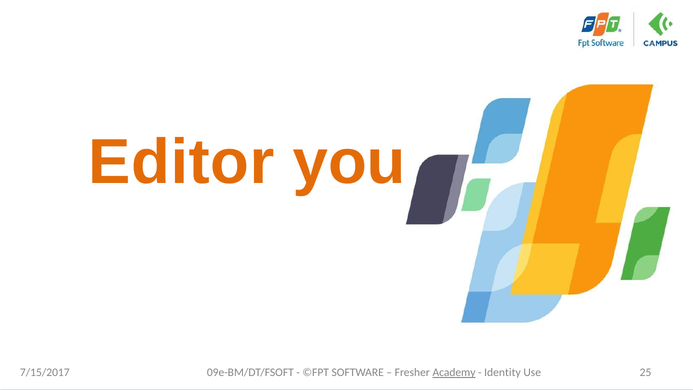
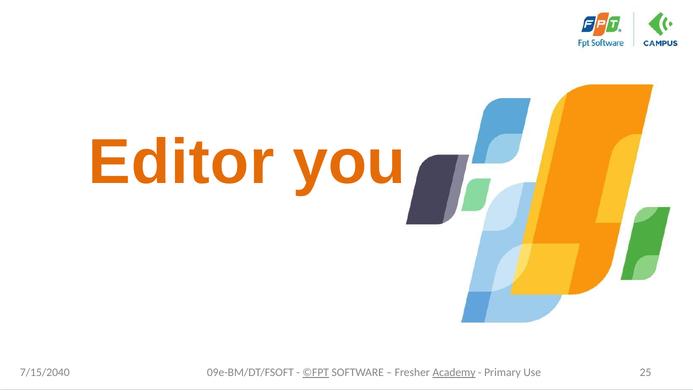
7/15/2017: 7/15/2017 -> 7/15/2040 (45, 372)
©FPT underline: none -> present (316, 372)
Identity: Identity -> Primary (502, 372)
